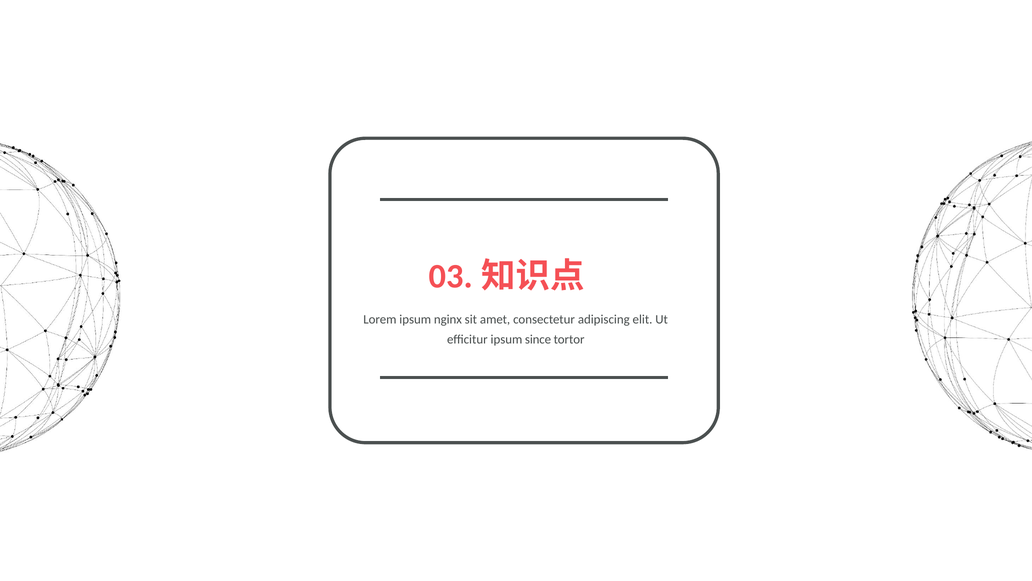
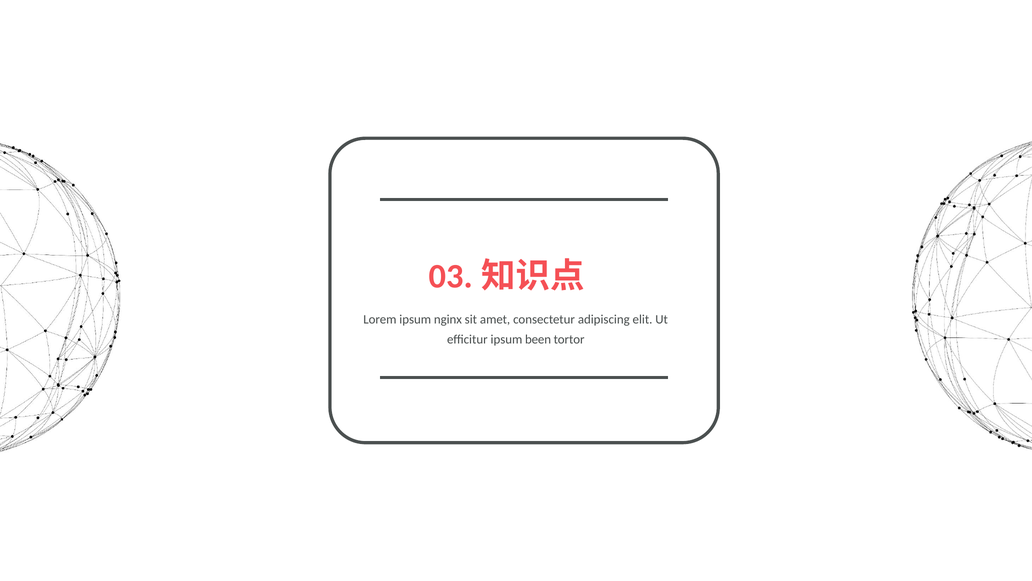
since: since -> been (538, 339)
